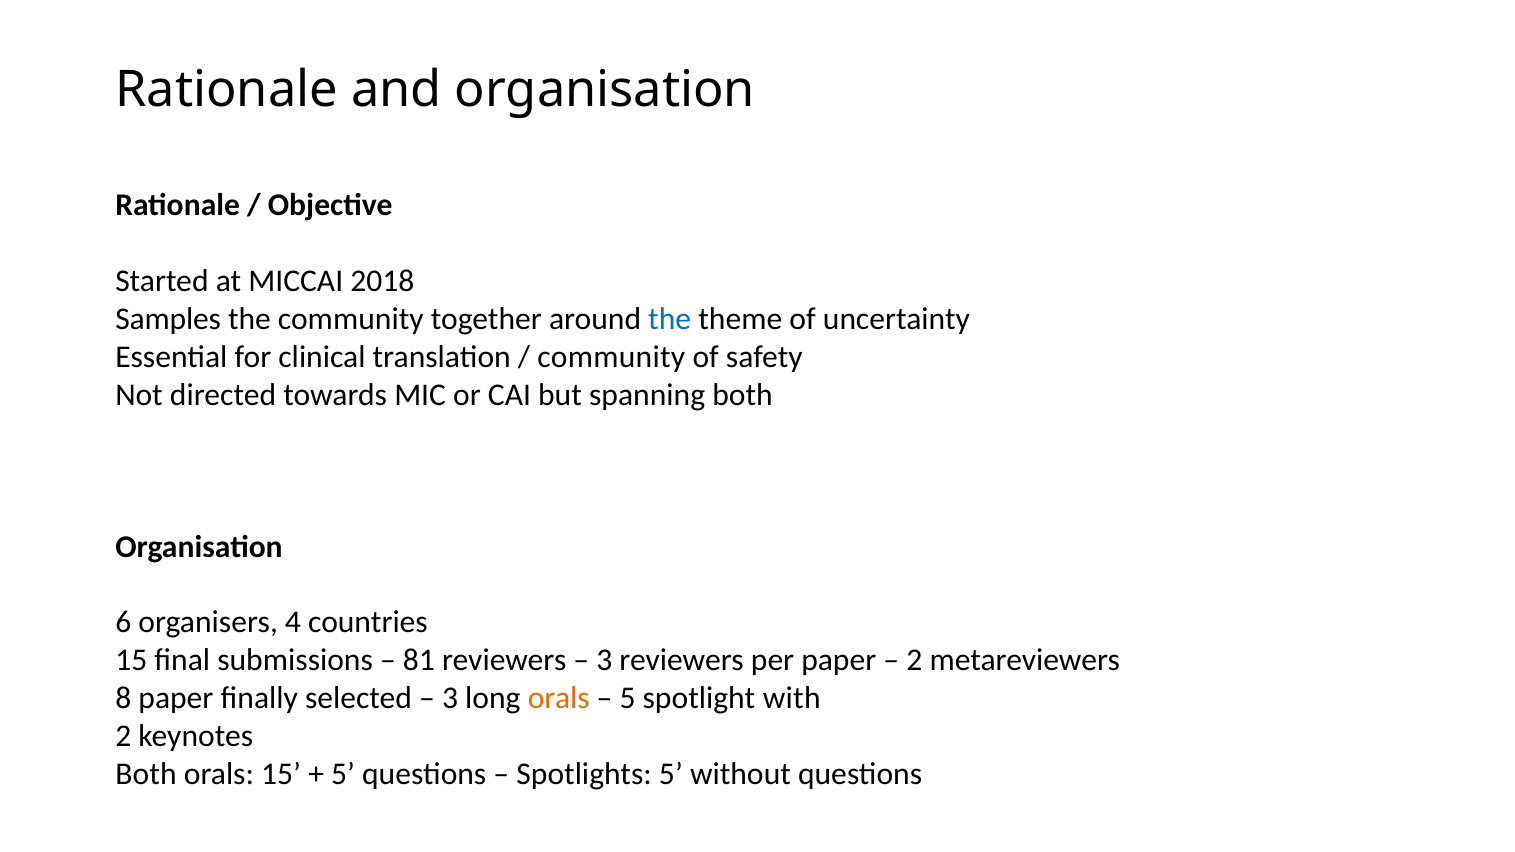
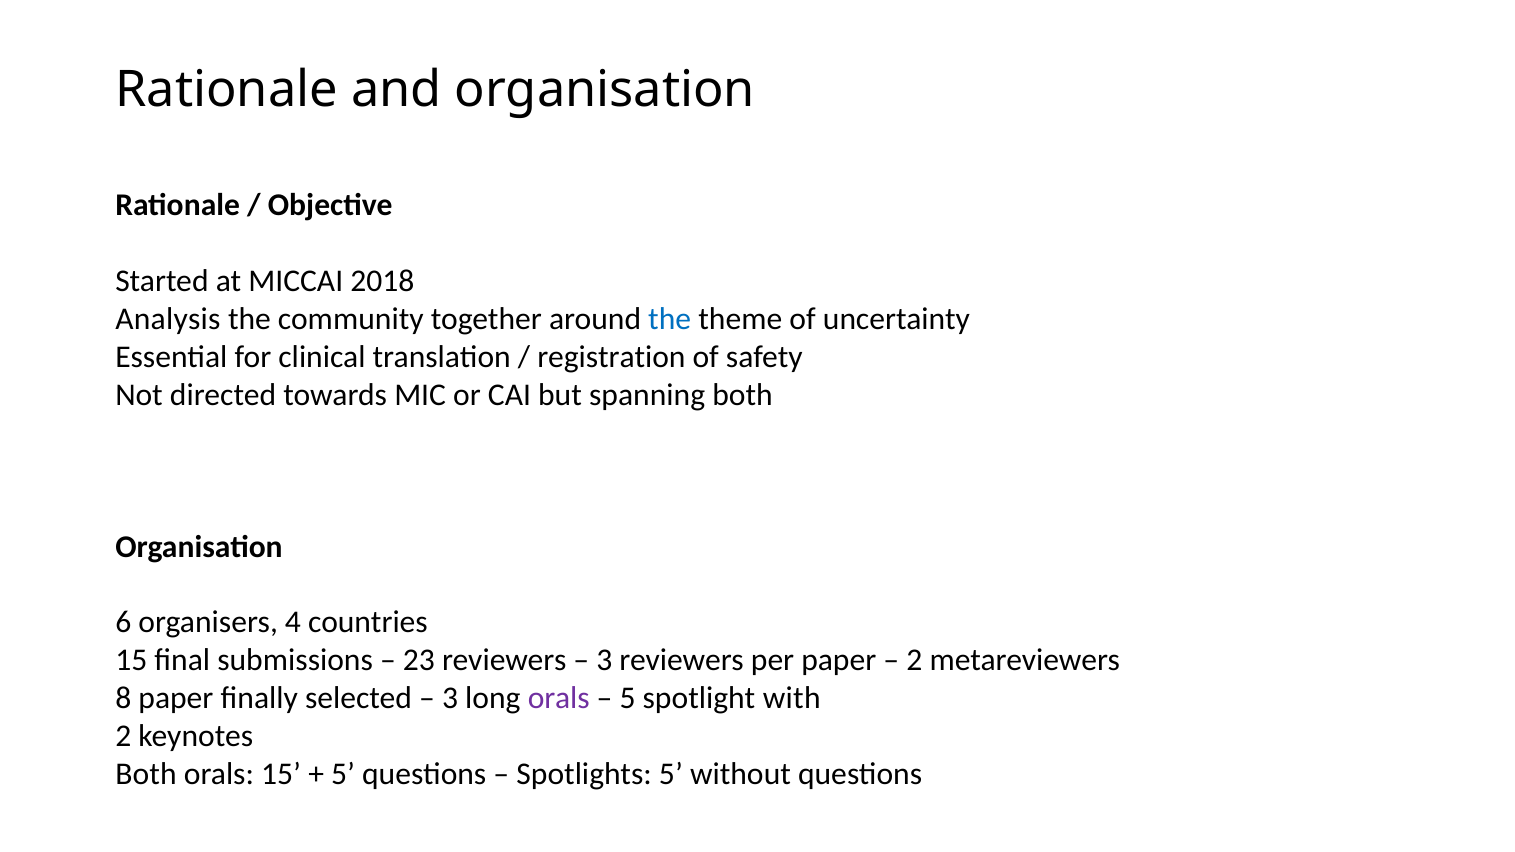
Samples: Samples -> Analysis (168, 319)
community: community -> registration (611, 357)
81: 81 -> 23 (419, 660)
orals colour: orange -> purple (559, 698)
